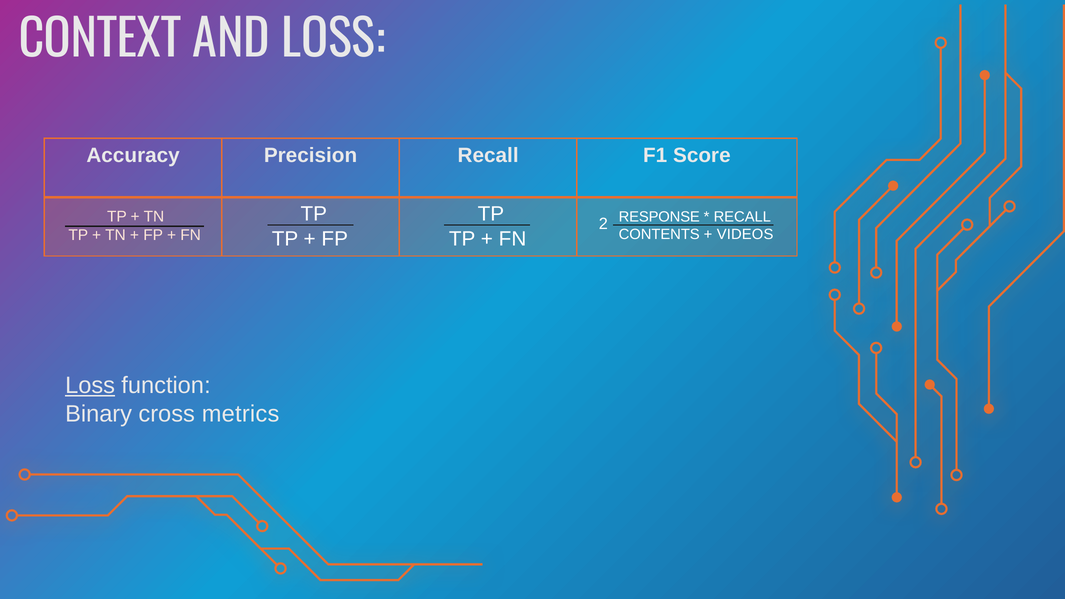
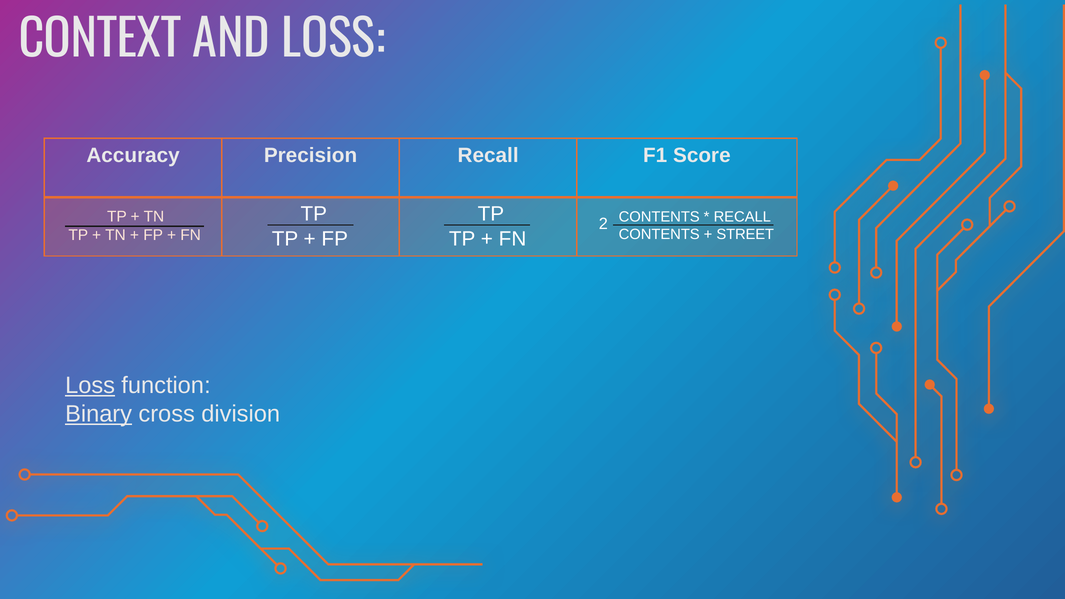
RESPONSE: RESPONSE -> CONTENTS (659, 217)
VIDEOS: VIDEOS -> STREET (745, 234)
Binary underline: none -> present (99, 414)
metrics: metrics -> division (241, 414)
